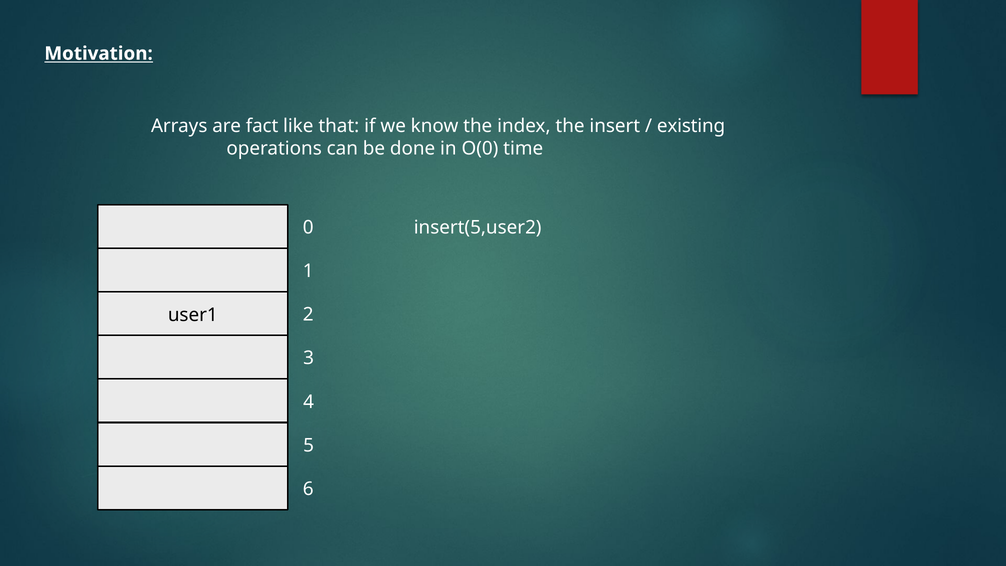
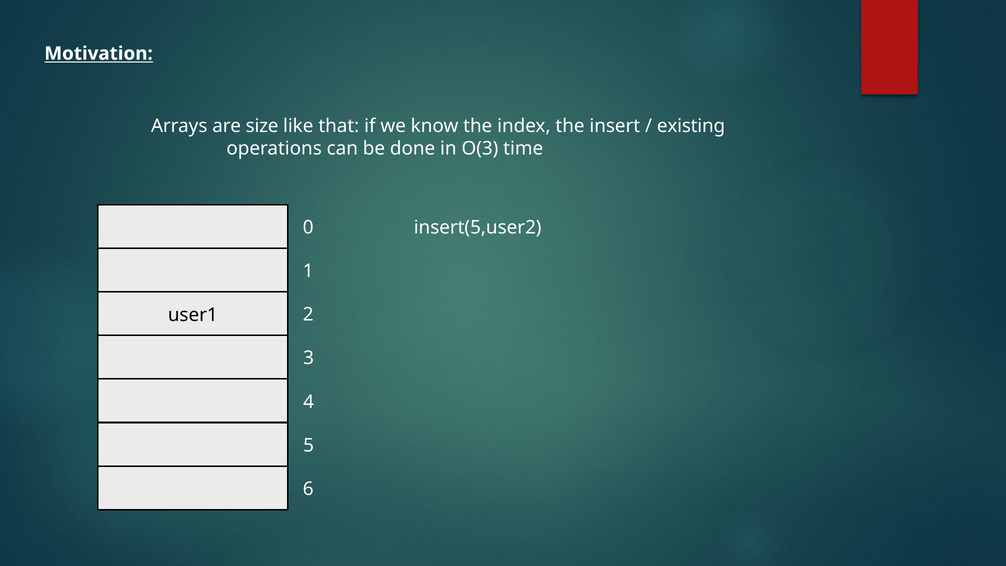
fact: fact -> size (262, 126)
O(0: O(0 -> O(3 (480, 148)
